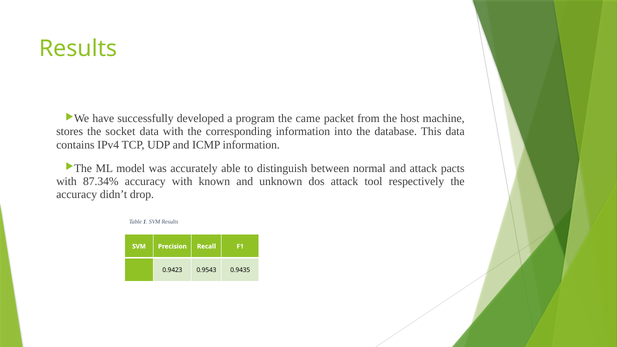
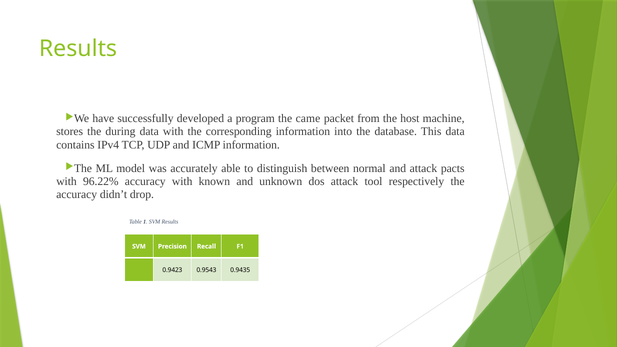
socket: socket -> during (120, 132)
87.34%: 87.34% -> 96.22% (101, 181)
